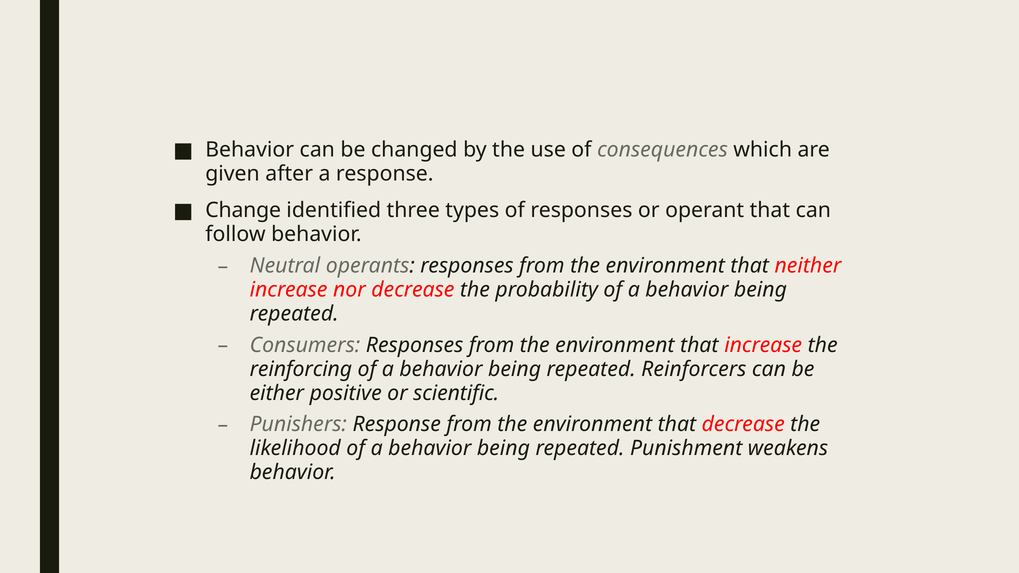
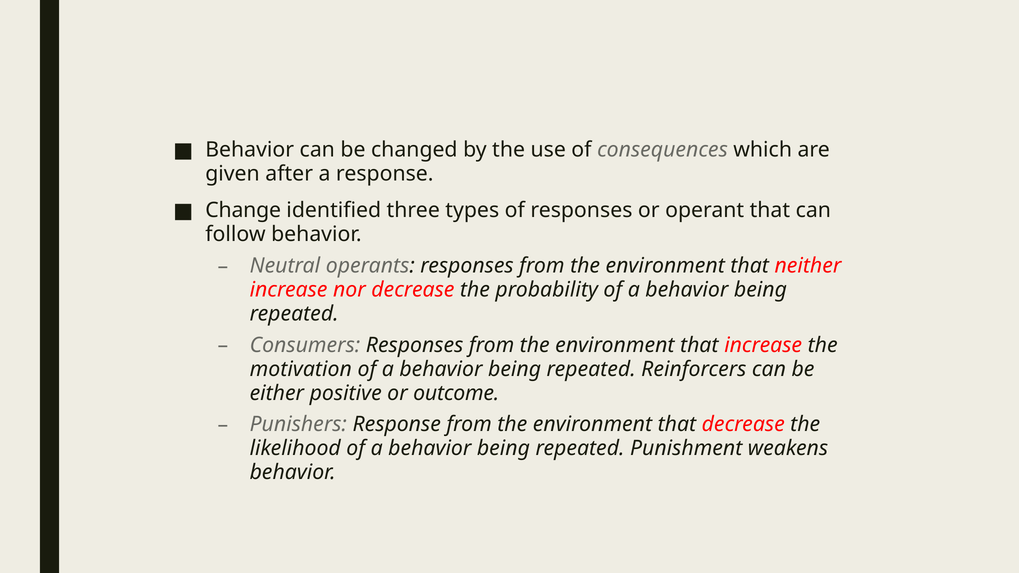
reinforcing: reinforcing -> motivation (301, 369)
scientific: scientific -> outcome (456, 393)
